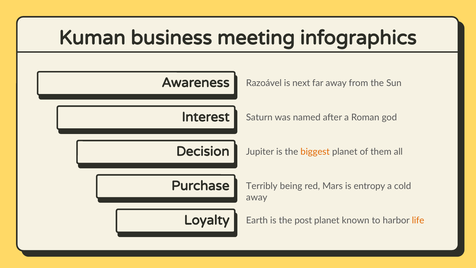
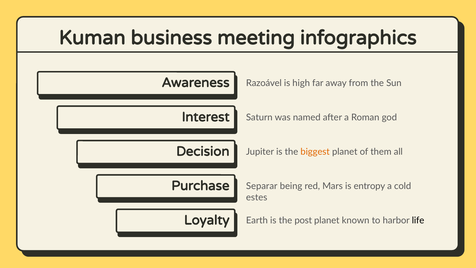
next: next -> high (301, 83)
Terribly: Terribly -> Separar (262, 186)
away: away -> estes (257, 197)
life colour: orange -> black (418, 220)
